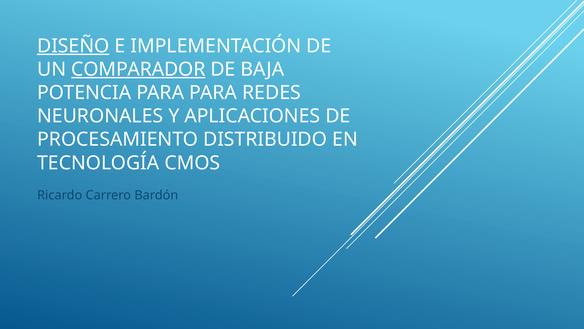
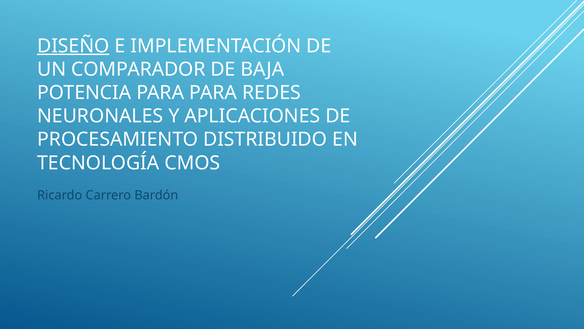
COMPARADOR underline: present -> none (138, 69)
